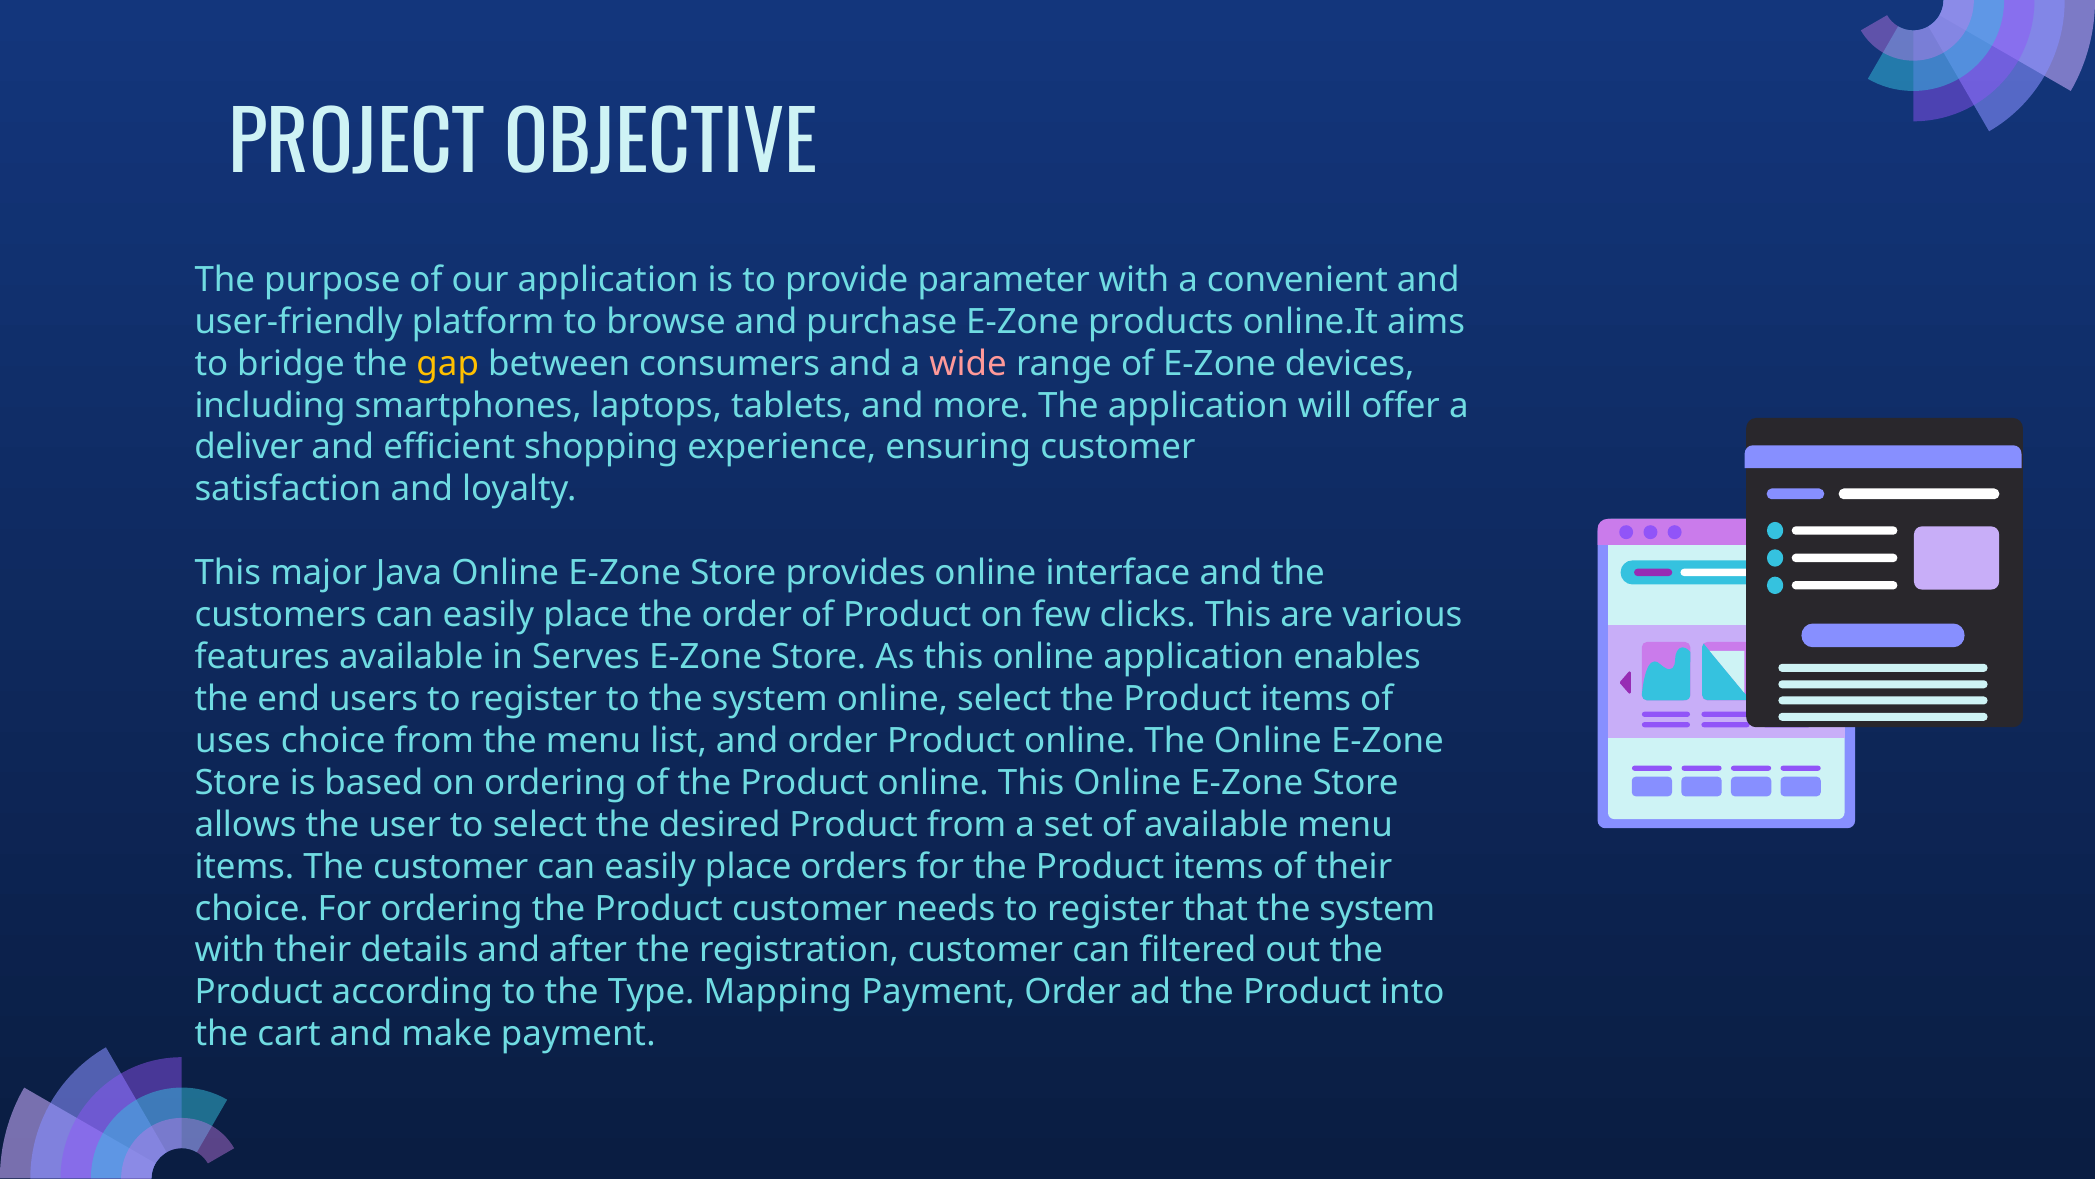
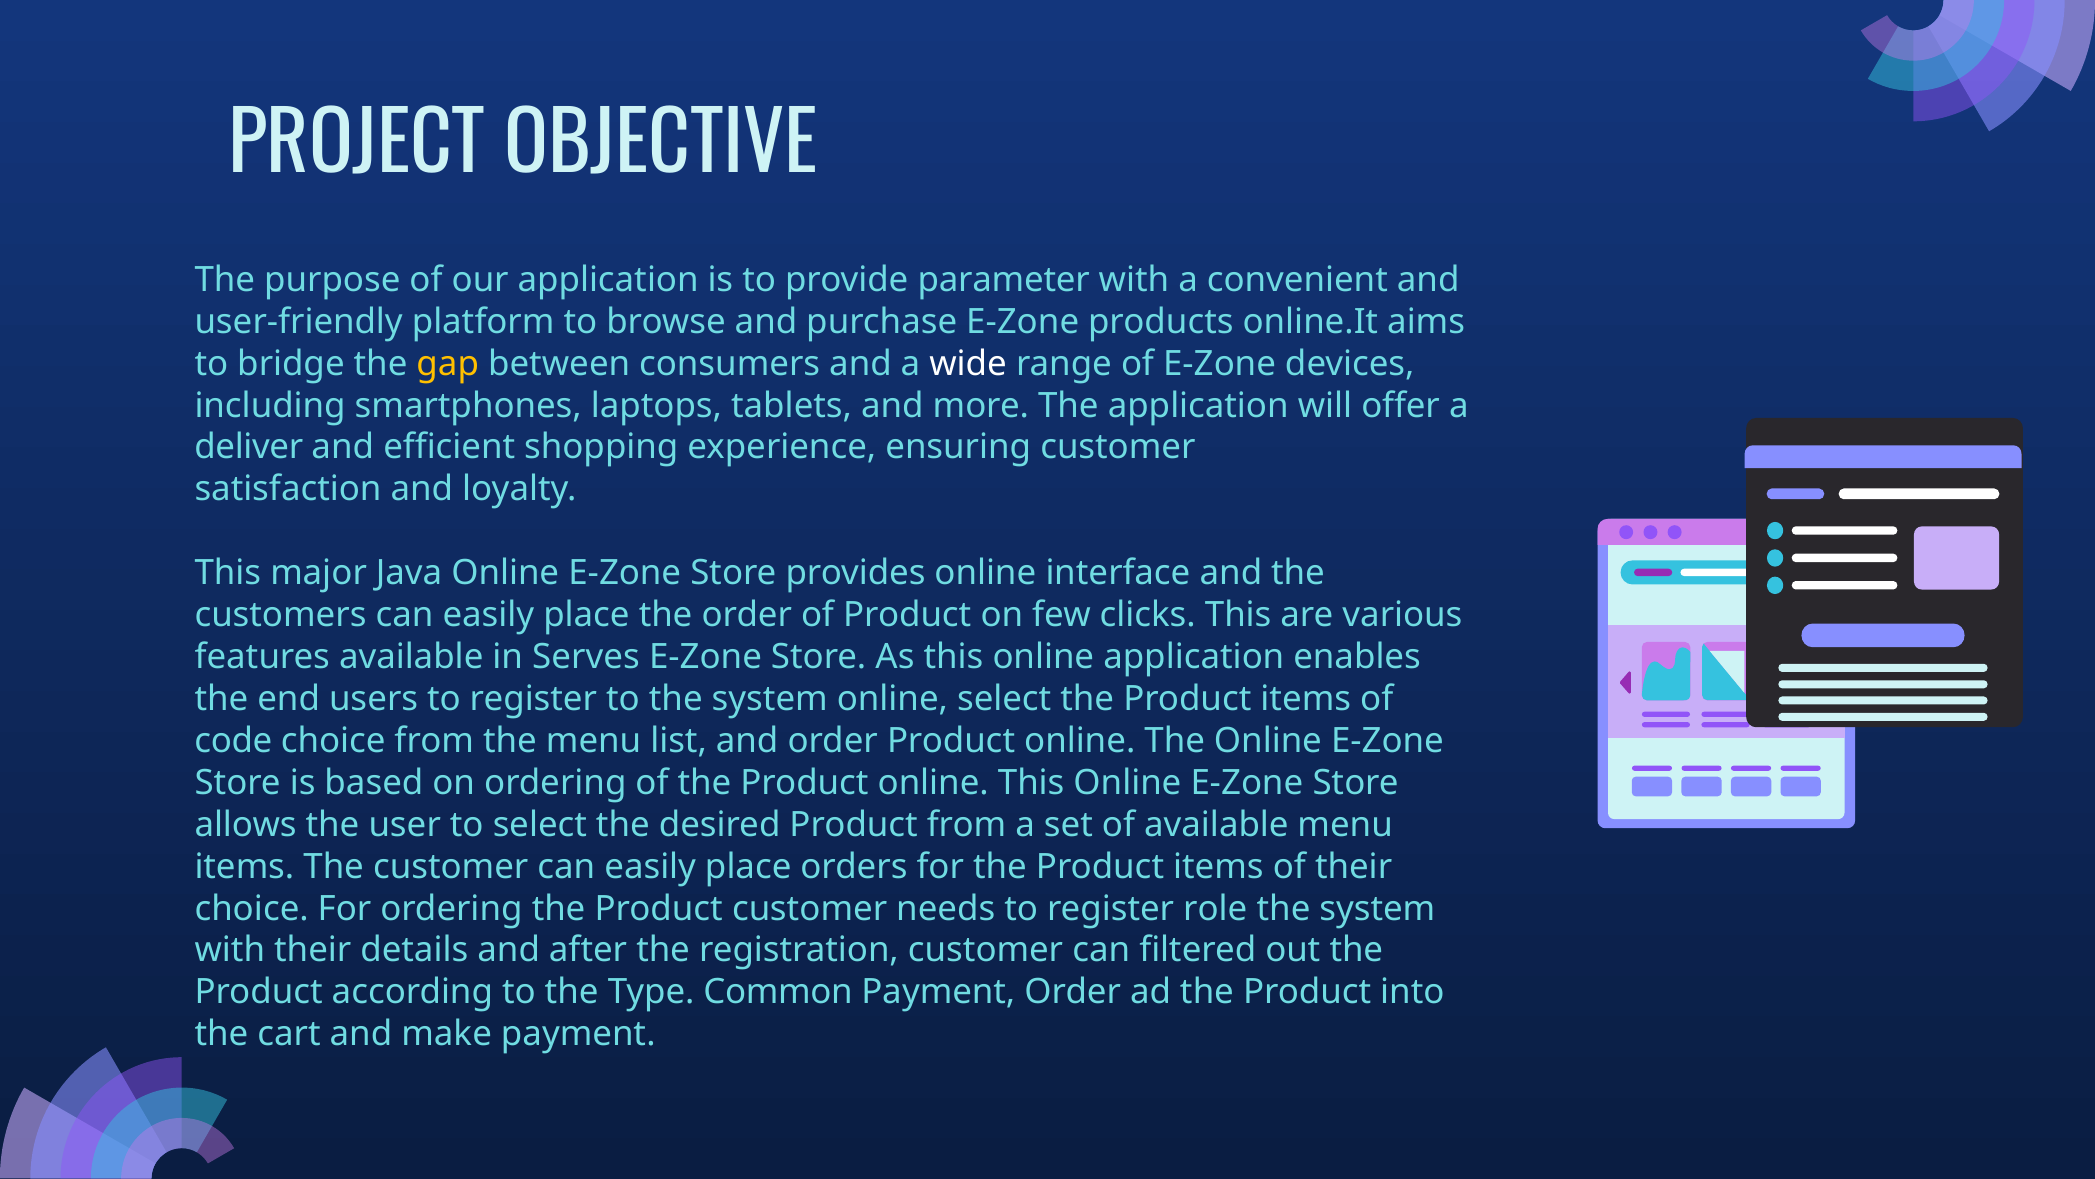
wide colour: pink -> white (968, 363)
uses: uses -> code (233, 741)
that: that -> role (1215, 908)
Mapping: Mapping -> Common (778, 992)
